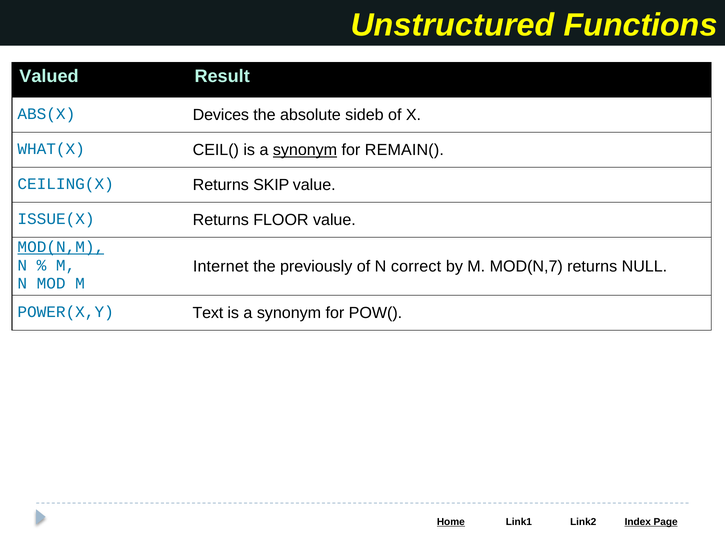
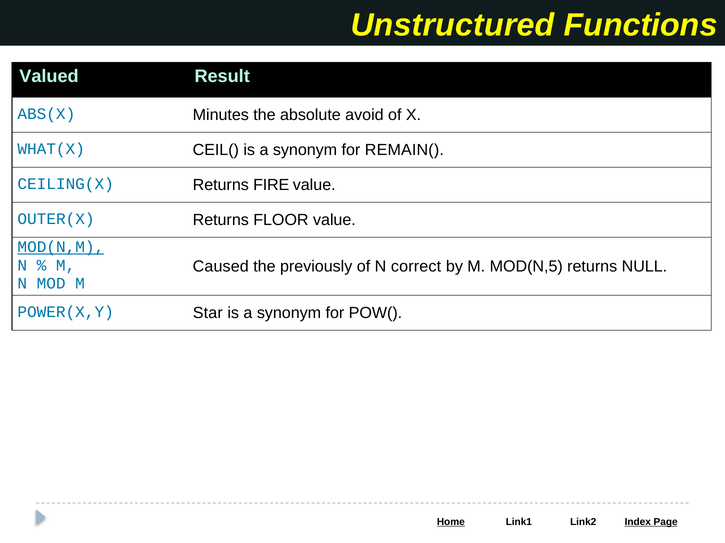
Devices: Devices -> Minutes (221, 115)
sideb: sideb -> avoid (364, 115)
synonym underline: present -> none (305, 150)
SKIP: SKIP -> FIRE (271, 185)
ISSUE(X: ISSUE(X -> OUTER(X (56, 219)
Internet: Internet -> Caused (221, 267)
MOD(N,7: MOD(N,7 -> MOD(N,5 (526, 267)
Text: Text -> Star (208, 313)
